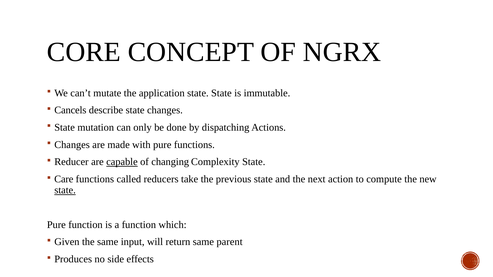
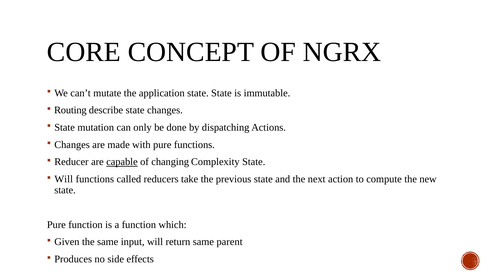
Cancels: Cancels -> Routing (70, 110)
Care: Care -> Will (64, 179)
state underline: present -> none (65, 190)
